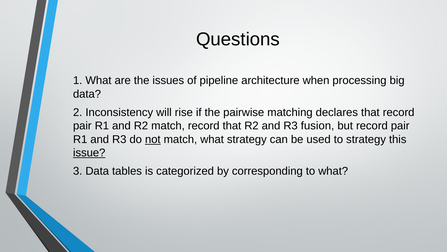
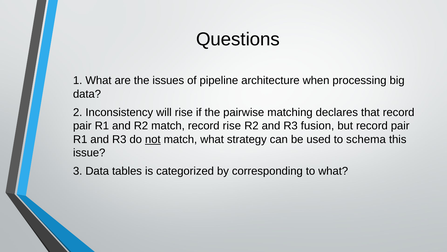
record that: that -> rise (232, 126)
to strategy: strategy -> schema (366, 139)
issue underline: present -> none (89, 152)
